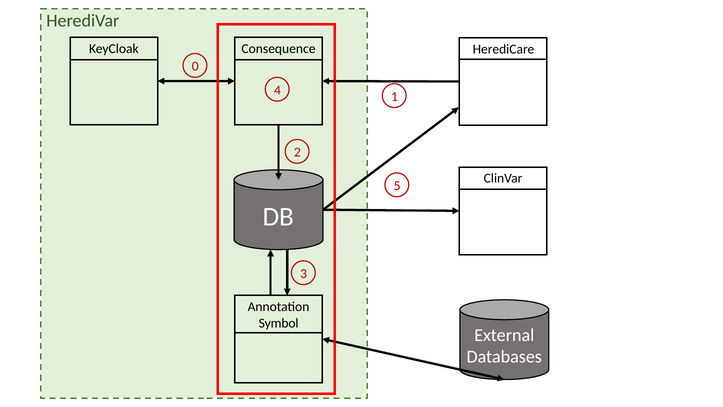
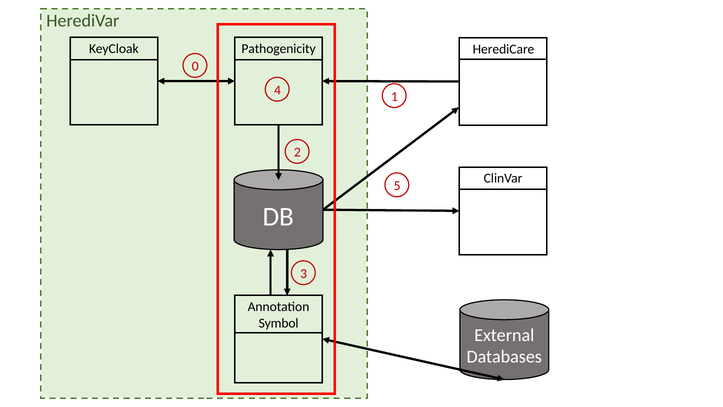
Consequence: Consequence -> Pathogenicity (279, 49)
